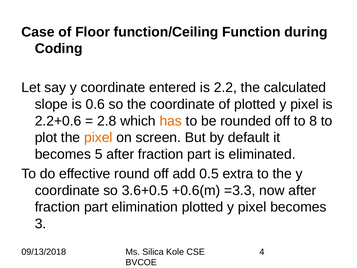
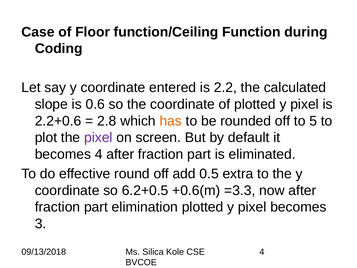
8: 8 -> 5 (313, 121)
pixel colour: orange -> purple (98, 138)
becomes 5: 5 -> 4 (99, 154)
3.6+0.5: 3.6+0.5 -> 6.2+0.5 (145, 190)
